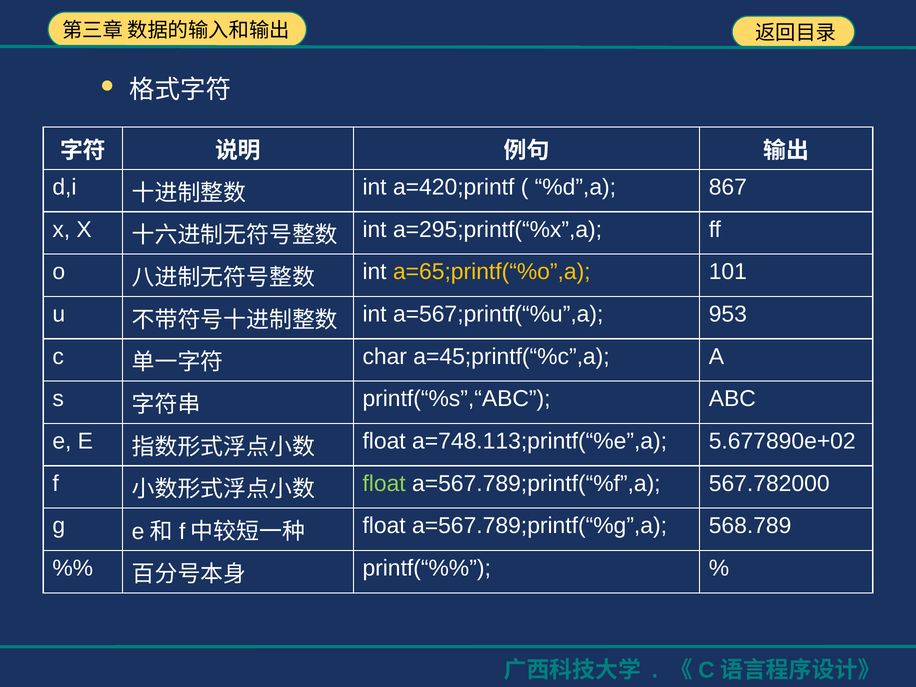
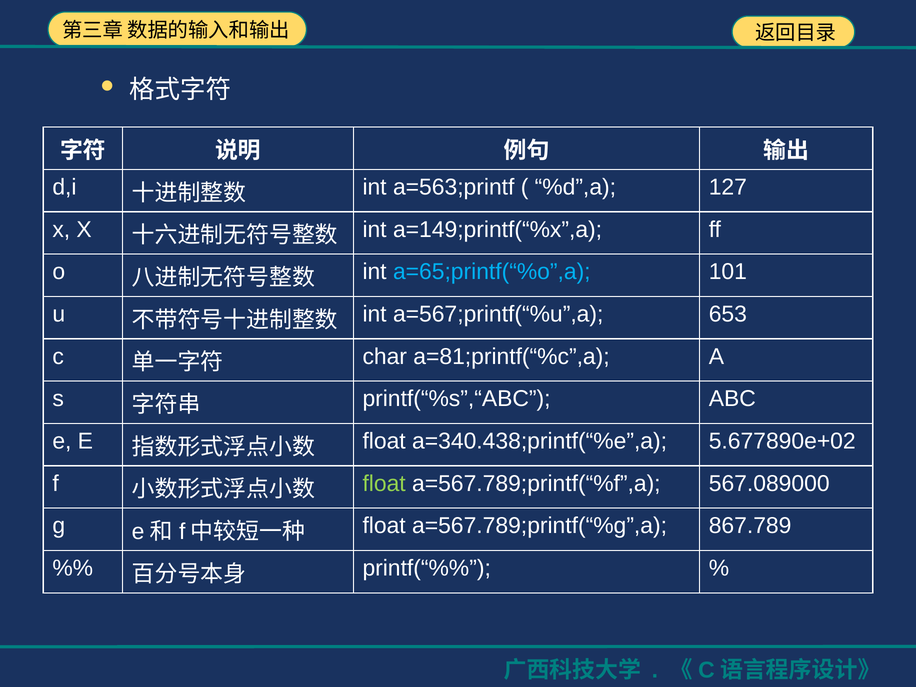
a=420;printf: a=420;printf -> a=563;printf (454, 187)
867: 867 -> 127 (728, 187)
a=295;printf(“%x”,a: a=295;printf(“%x”,a -> a=149;printf(“%x”,a (498, 230)
a=65;printf(“%o”,a colour: yellow -> light blue (492, 272)
953: 953 -> 653 (728, 314)
a=45;printf(“%c”,a: a=45;printf(“%c”,a -> a=81;printf(“%c”,a (511, 357)
a=748.113;printf(“%e”,a: a=748.113;printf(“%e”,a -> a=340.438;printf(“%e”,a (540, 441)
567.782000: 567.782000 -> 567.089000 (769, 484)
568.789: 568.789 -> 867.789 (750, 526)
